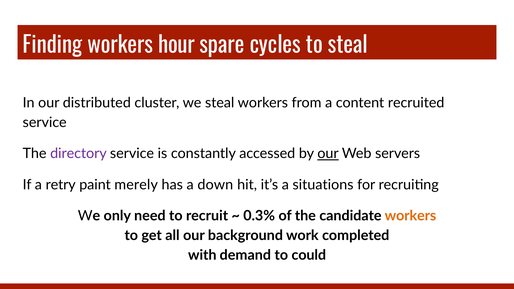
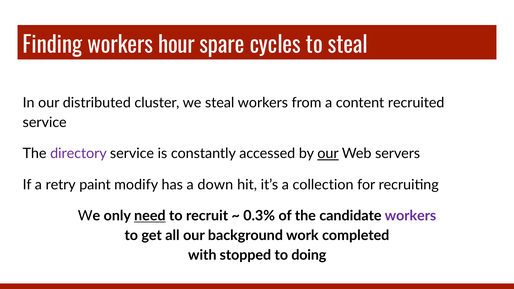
merely: merely -> modify (136, 185)
situations: situations -> collection (323, 185)
need underline: none -> present (150, 216)
workers colour: orange -> purple (410, 216)
demand: demand -> stopped (245, 255)
could: could -> doing (309, 255)
